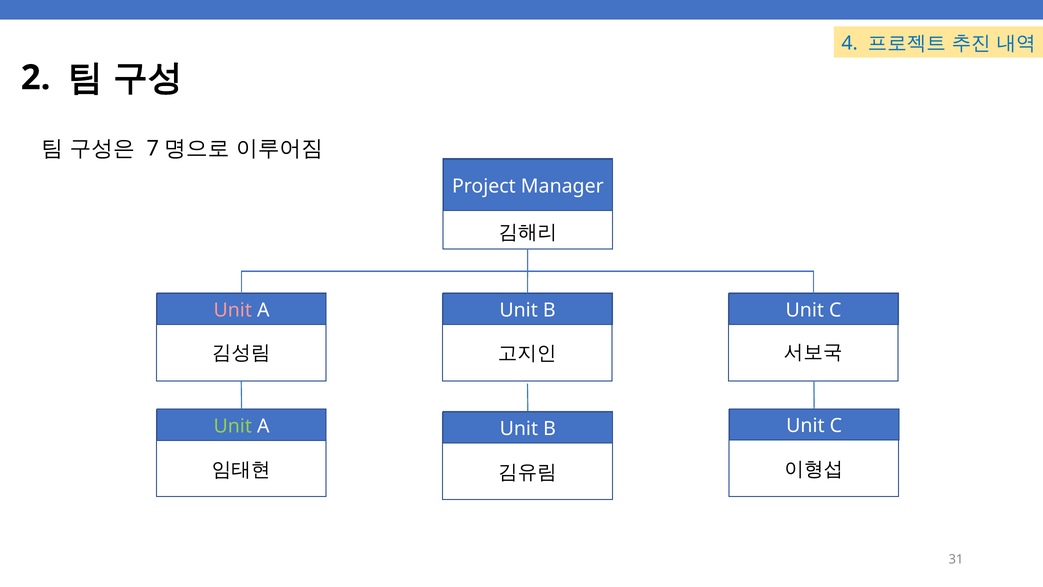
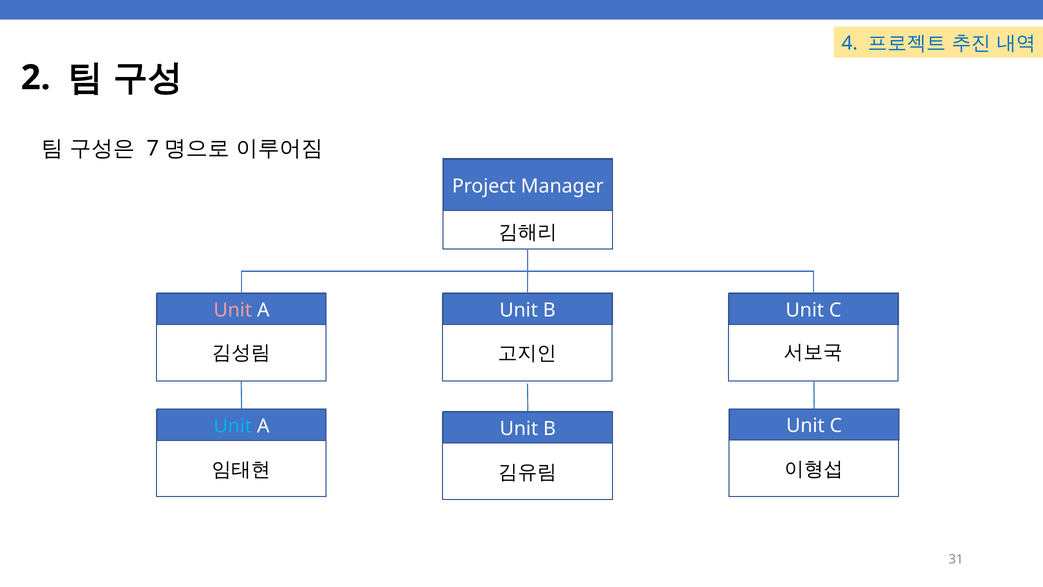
Unit colour: light green -> light blue (233, 426)
